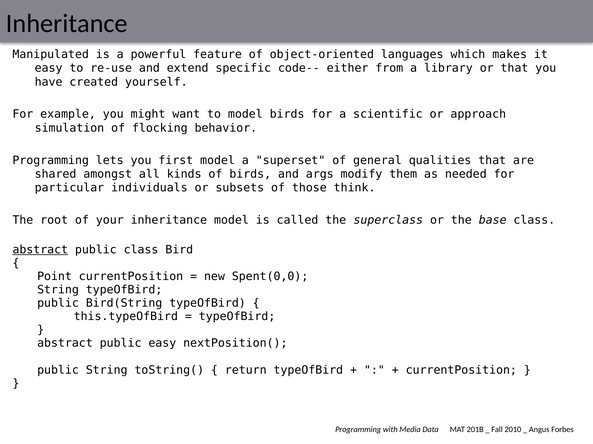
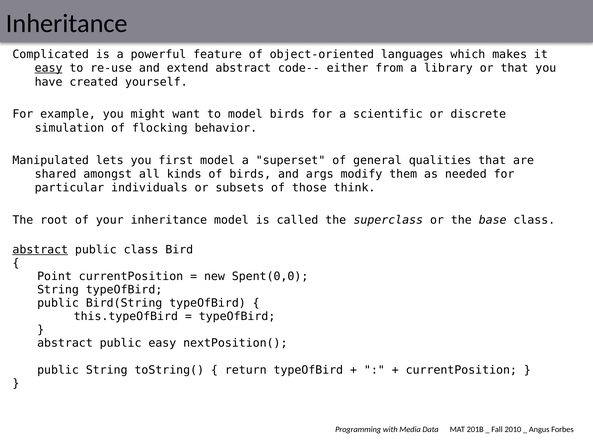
Manipulated: Manipulated -> Complicated (51, 54)
easy underline: none -> present (49, 68)
extend specific: specific -> abstract (243, 68)
approach: approach -> discrete (478, 114)
Programming: Programming -> Manipulated (51, 160)
